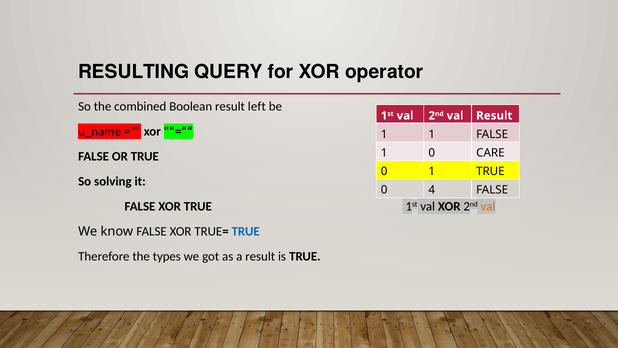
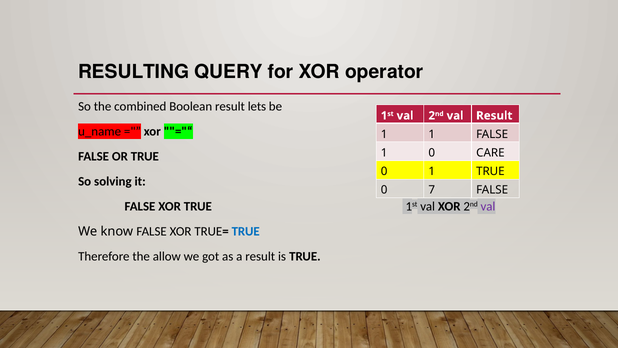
left: left -> lets (257, 106)
4: 4 -> 7 (432, 190)
val colour: orange -> purple (488, 206)
types: types -> allow (167, 256)
